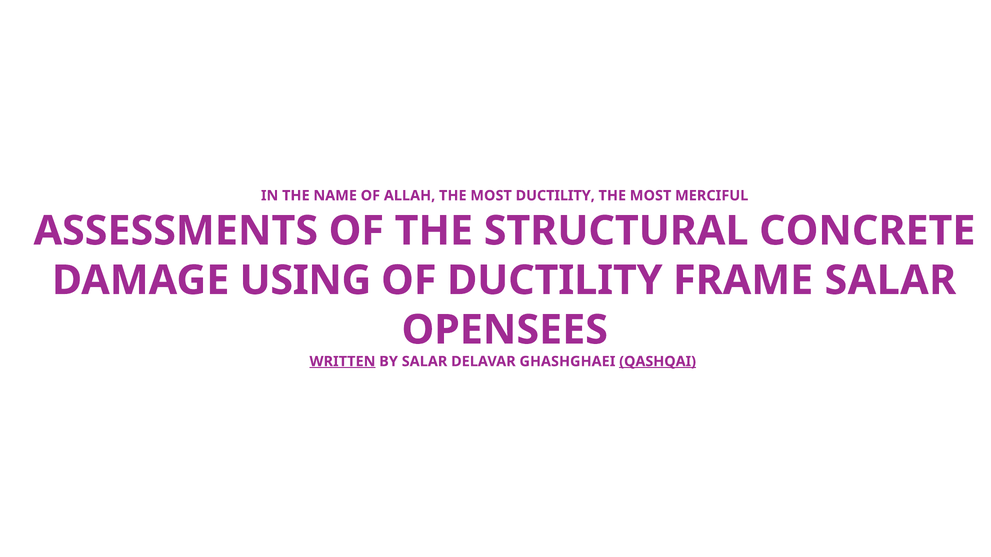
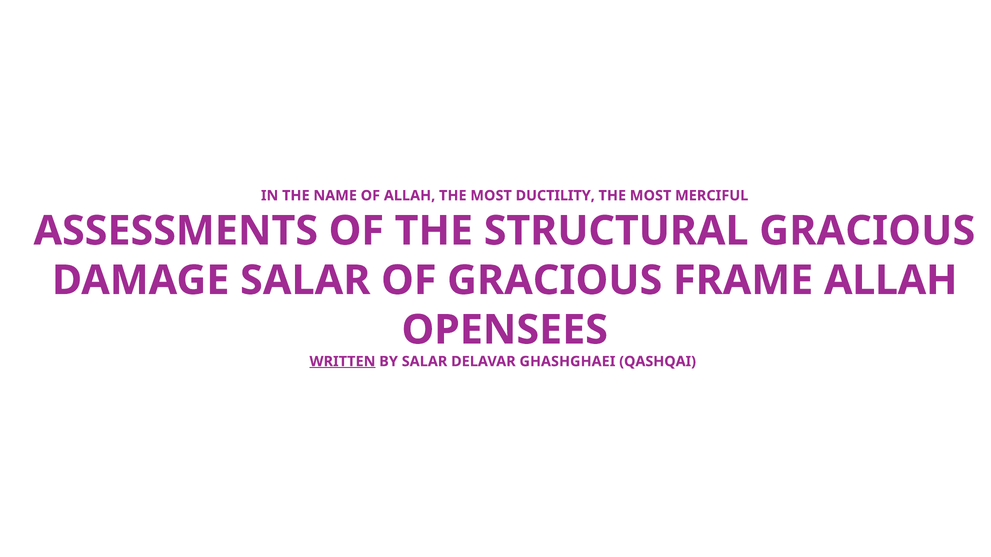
STRUCTURAL CONCRETE: CONCRETE -> GRACIOUS (867, 231)
DAMAGE USING: USING -> SALAR (305, 281)
OF DUCTILITY: DUCTILITY -> GRACIOUS (555, 281)
FRAME SALAR: SALAR -> ALLAH (891, 281)
QASHQAI underline: present -> none (658, 362)
